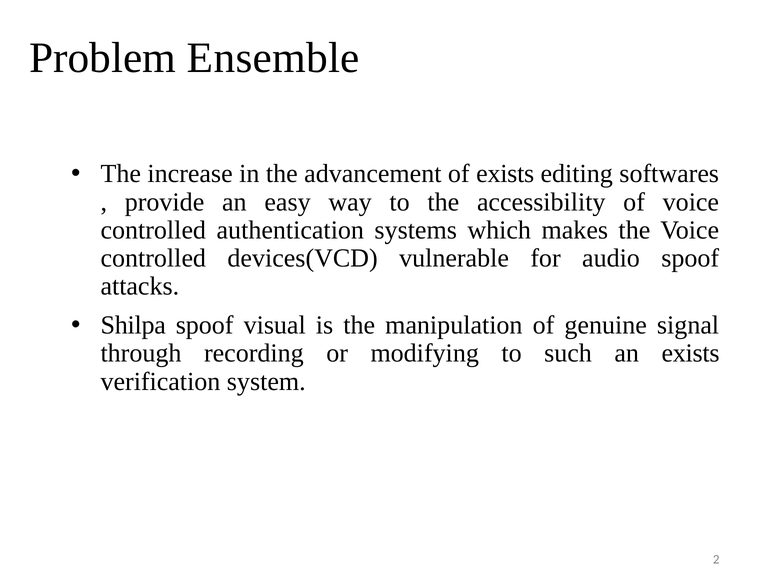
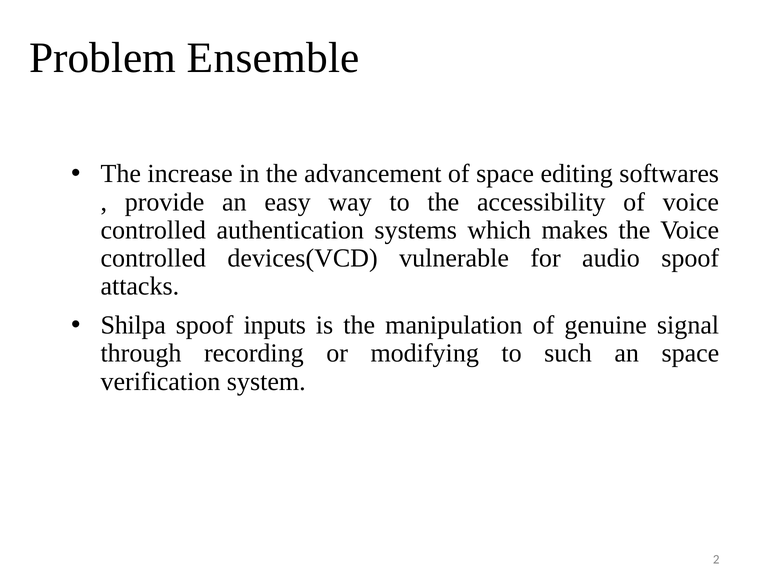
of exists: exists -> space (505, 174)
visual: visual -> inputs (275, 325)
an exists: exists -> space (690, 353)
